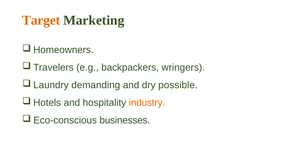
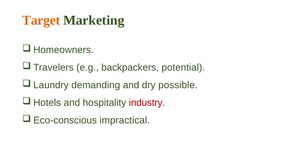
wringers: wringers -> potential (183, 67)
industry colour: orange -> red (147, 103)
businesses: businesses -> impractical (125, 120)
